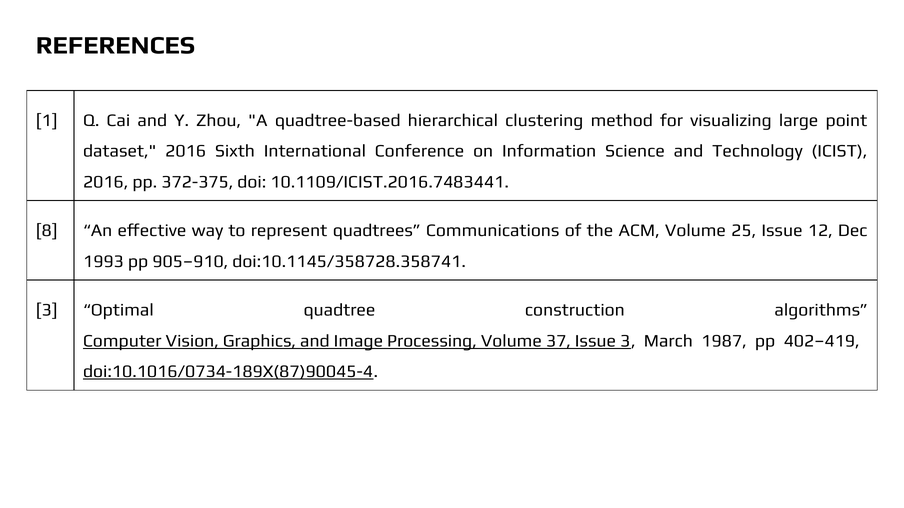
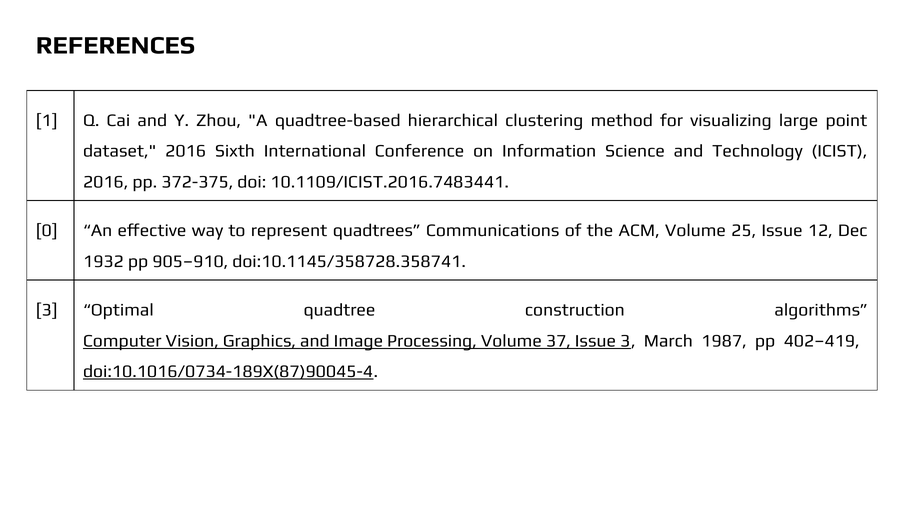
8: 8 -> 0 (47, 231)
1993: 1993 -> 1932 (103, 262)
